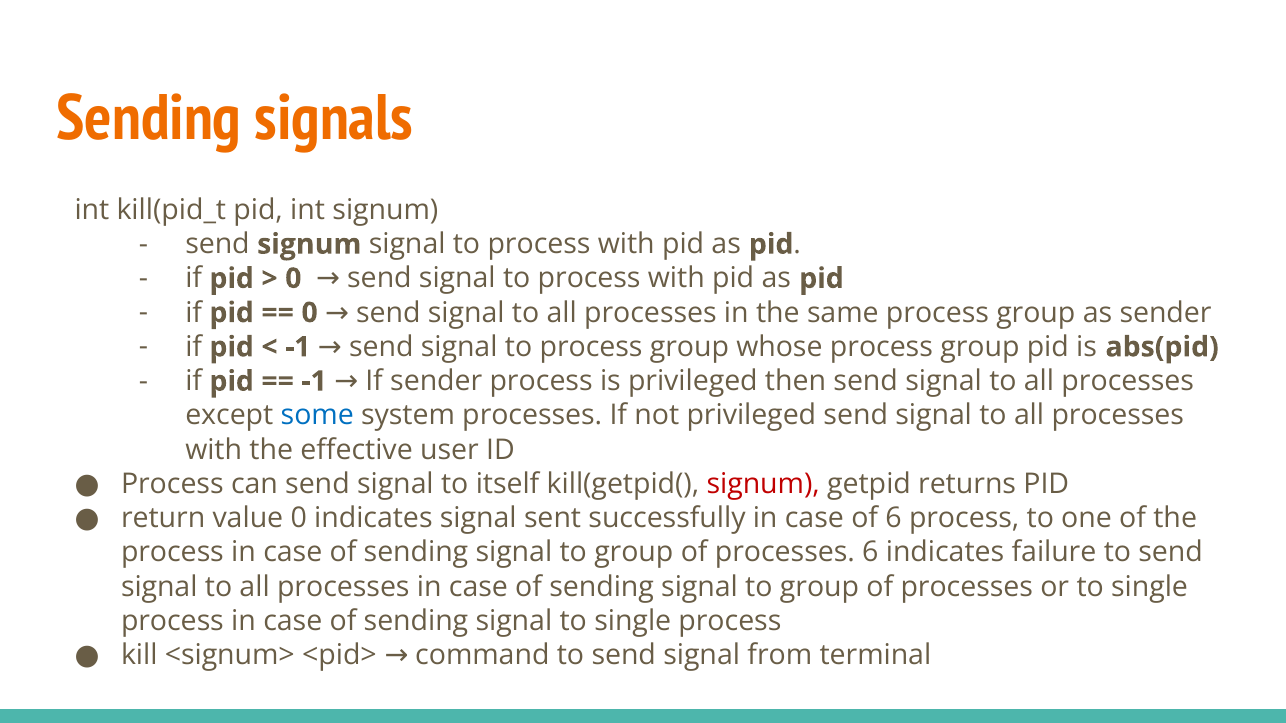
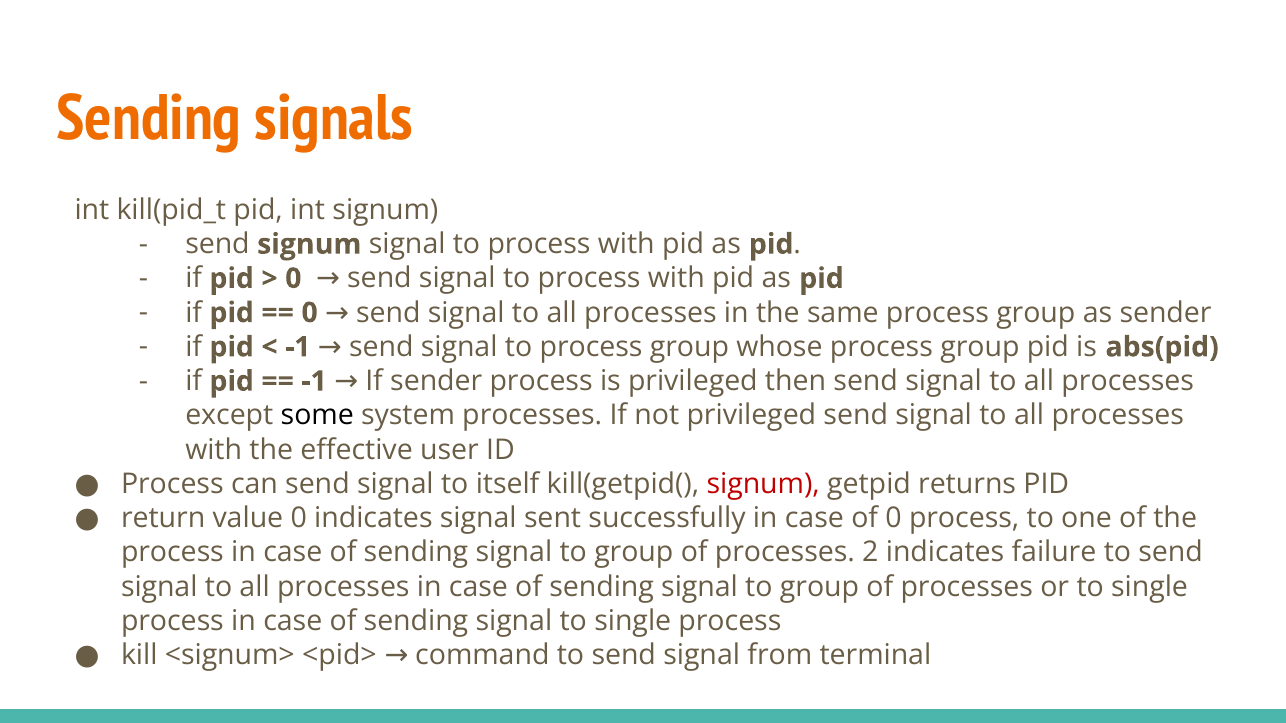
some colour: blue -> black (317, 416)
of 6: 6 -> 0 (893, 519)
processes 6: 6 -> 2 (870, 553)
